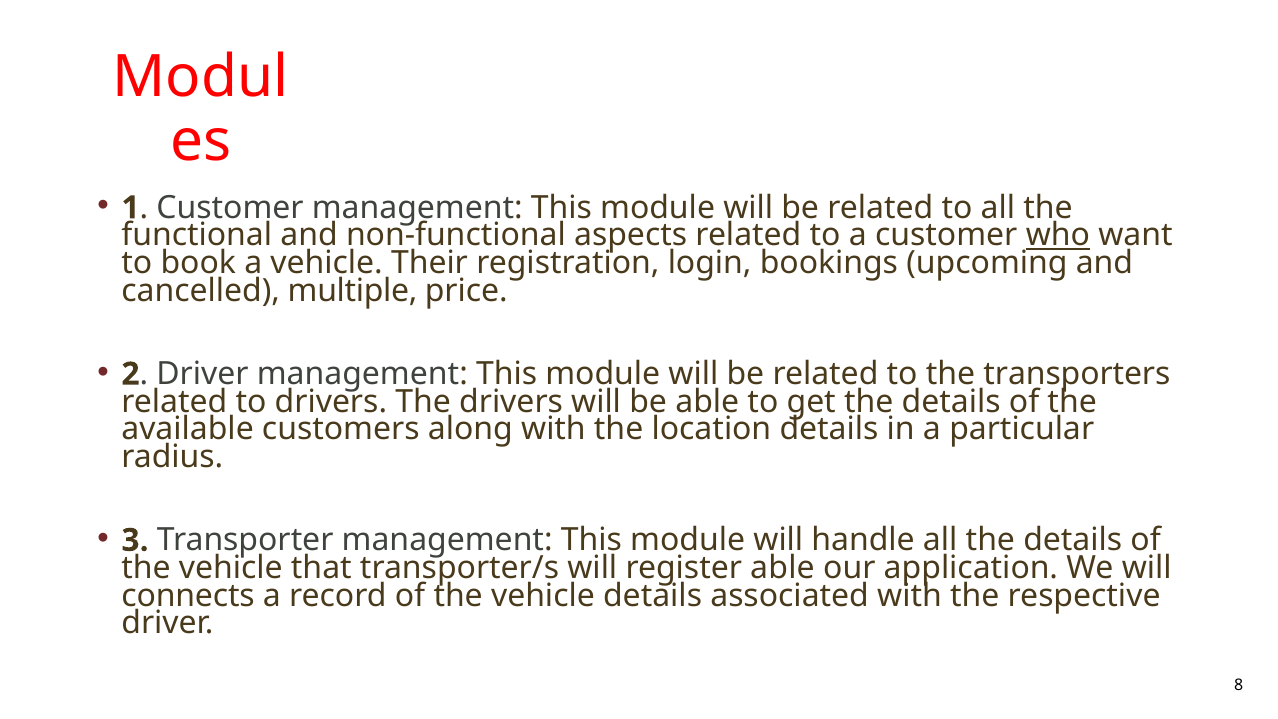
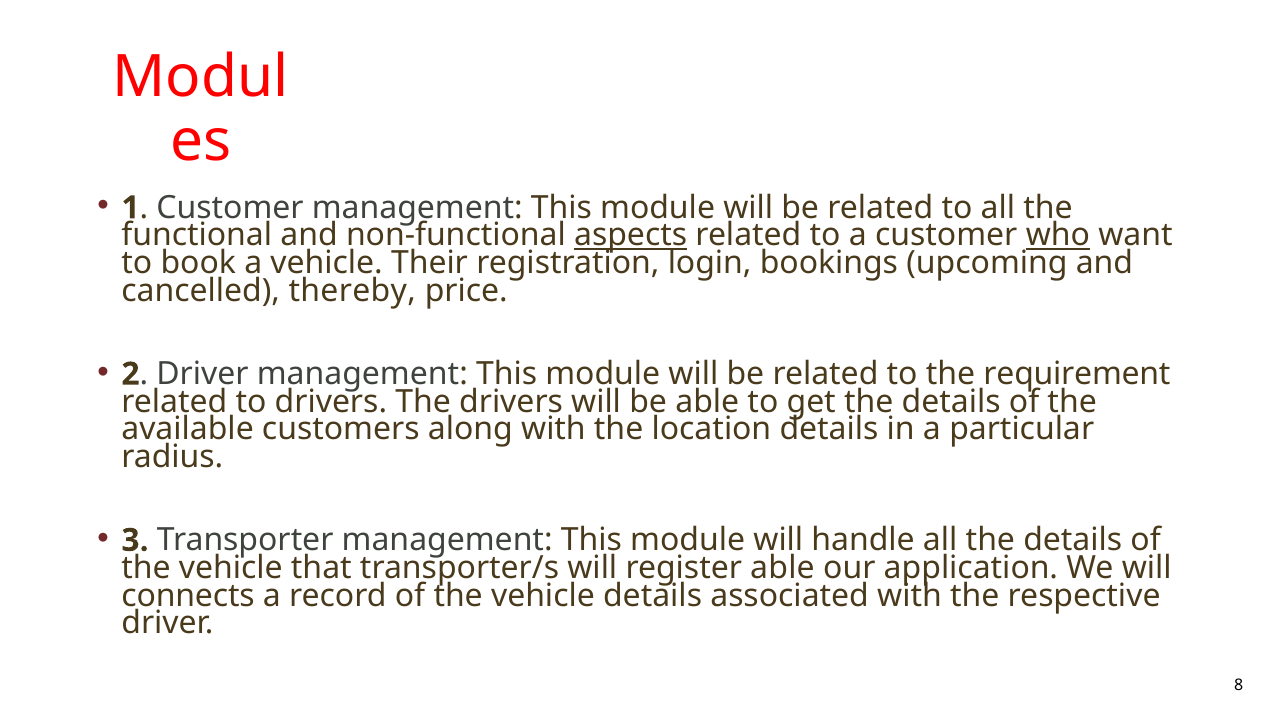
aspects underline: none -> present (631, 235)
multiple: multiple -> thereby (352, 291)
transporters: transporters -> requirement (1077, 374)
